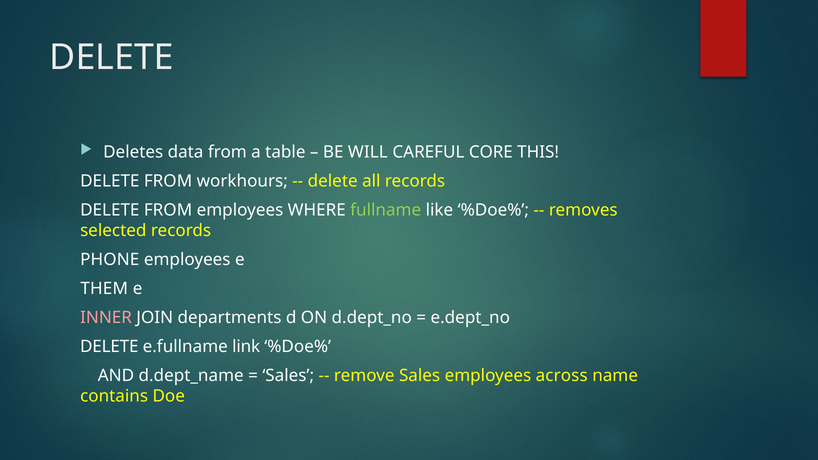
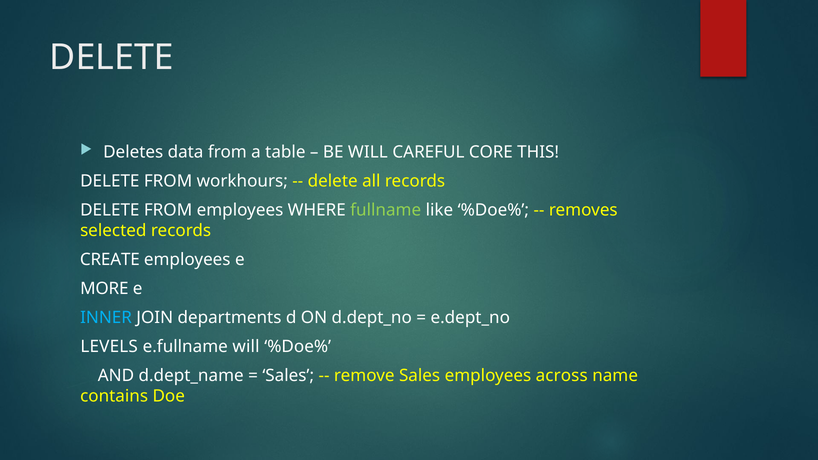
PHONE: PHONE -> CREATE (110, 260)
THEM: THEM -> MORE (104, 289)
INNER colour: pink -> light blue (106, 318)
DELETE: DELETE -> LEVELS (109, 347)
e.fullname link: link -> will (246, 347)
